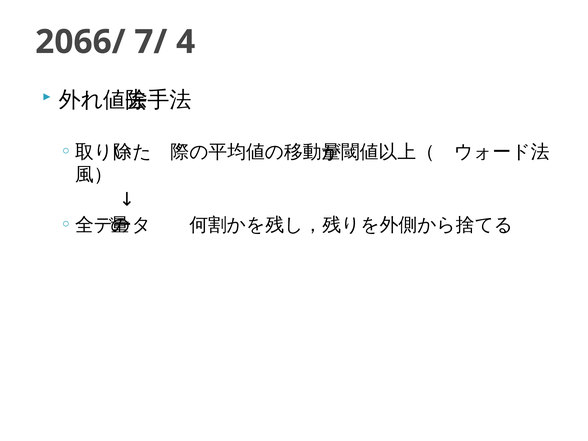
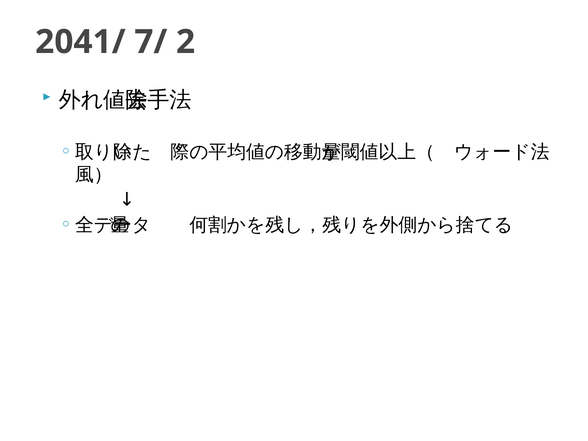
2066/: 2066/ -> 2041/ (80, 42)
4: 4 -> 2 (186, 42)
